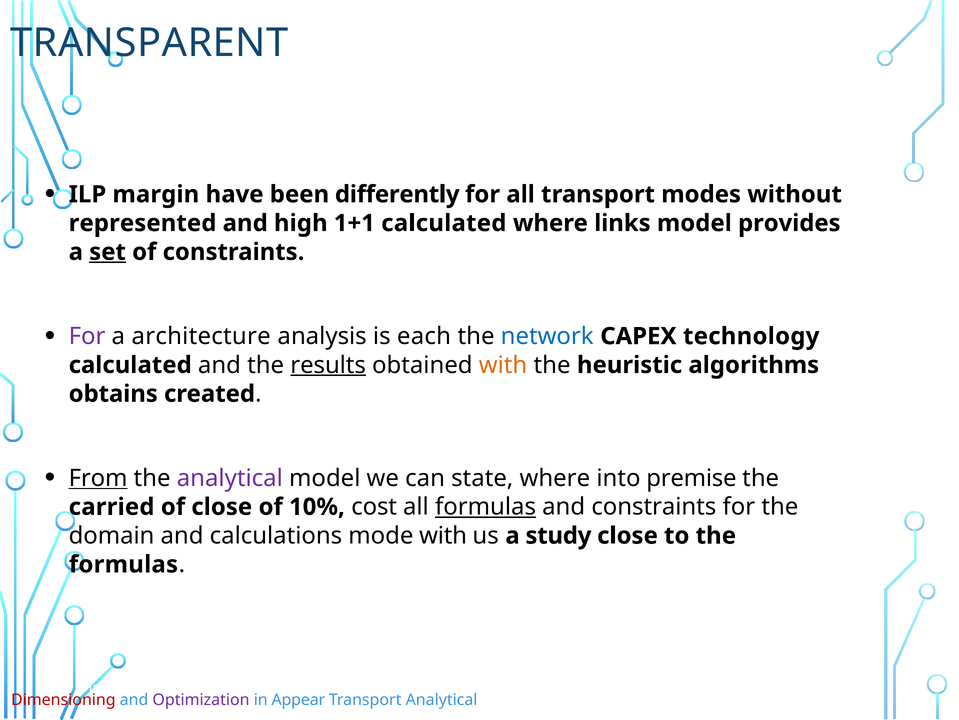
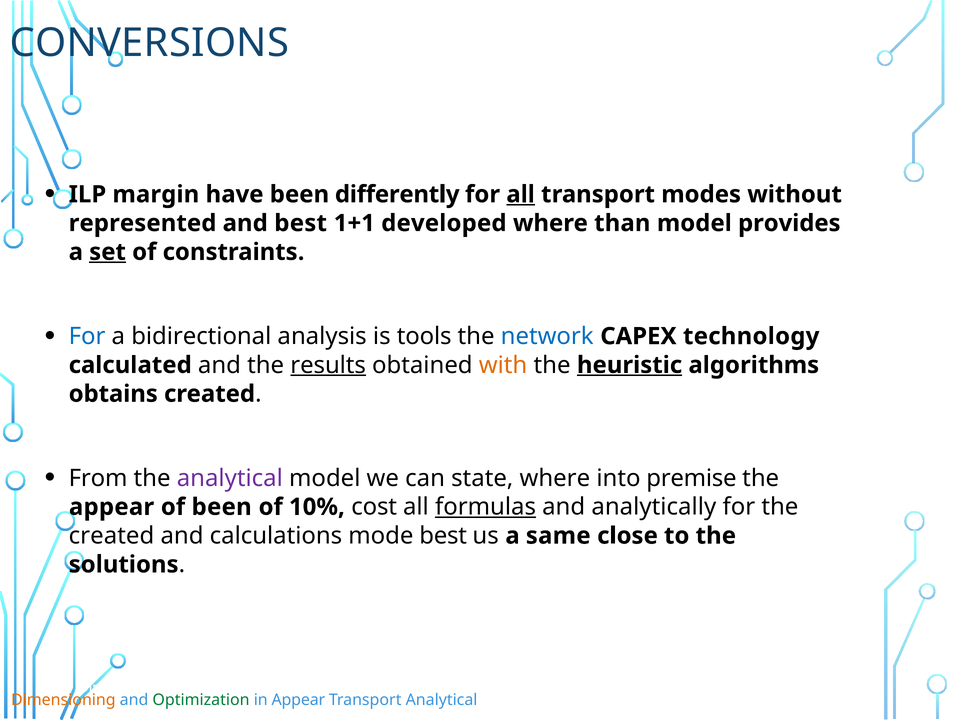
TRANSPARENT: TRANSPARENT -> CONVERSIONS (149, 43)
all underline: none -> present (521, 194)
and high: high -> best (301, 223)
1+1 calculated: calculated -> developed (444, 223)
links: links -> than (622, 223)
For colour: purple -> blue (87, 336)
architecture: architecture -> bidirectional (201, 336)
each: each -> tools (424, 336)
heuristic underline: none -> present (630, 365)
From underline: present -> none (98, 478)
carried: carried -> appear (112, 506)
of close: close -> been (222, 506)
and constraints: constraints -> analytically (654, 506)
domain: domain -> created (111, 535)
mode with: with -> best (443, 535)
study: study -> same (558, 535)
formulas: formulas -> solutions (124, 564)
Dimensioning colour: red -> orange (63, 699)
Optimization colour: purple -> green (201, 699)
